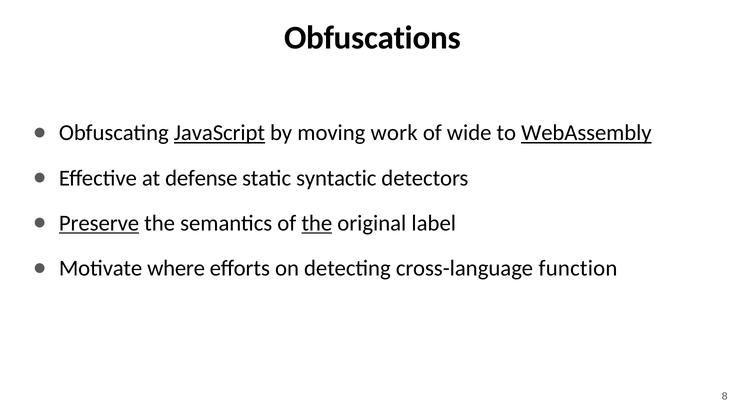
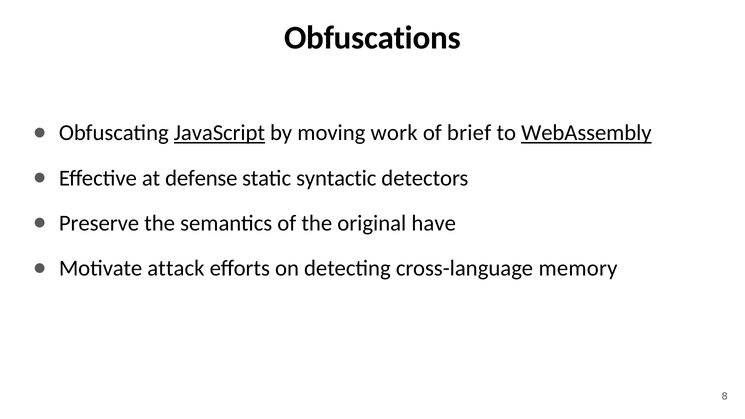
wide: wide -> brief (469, 133)
Preserve underline: present -> none (99, 223)
the underline: present -> none (317, 223)
label: label -> have (434, 223)
where: where -> attack (176, 268)
function: function -> memory (578, 268)
